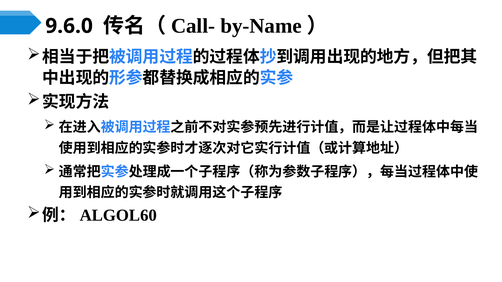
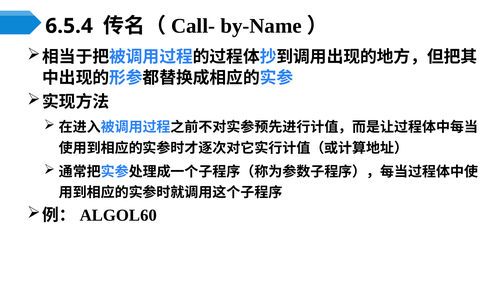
9.6.0: 9.6.0 -> 6.5.4 (69, 26)
